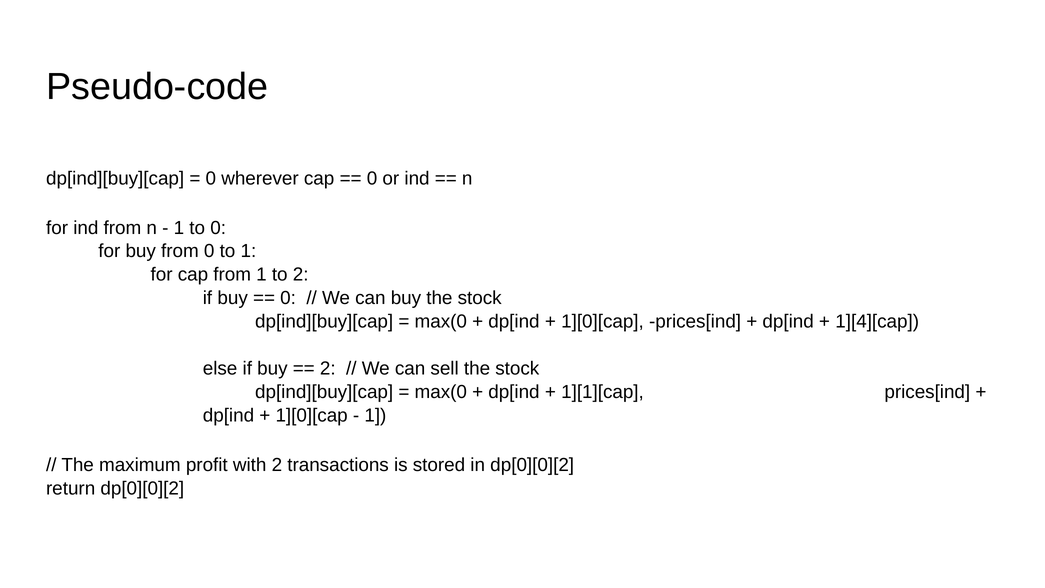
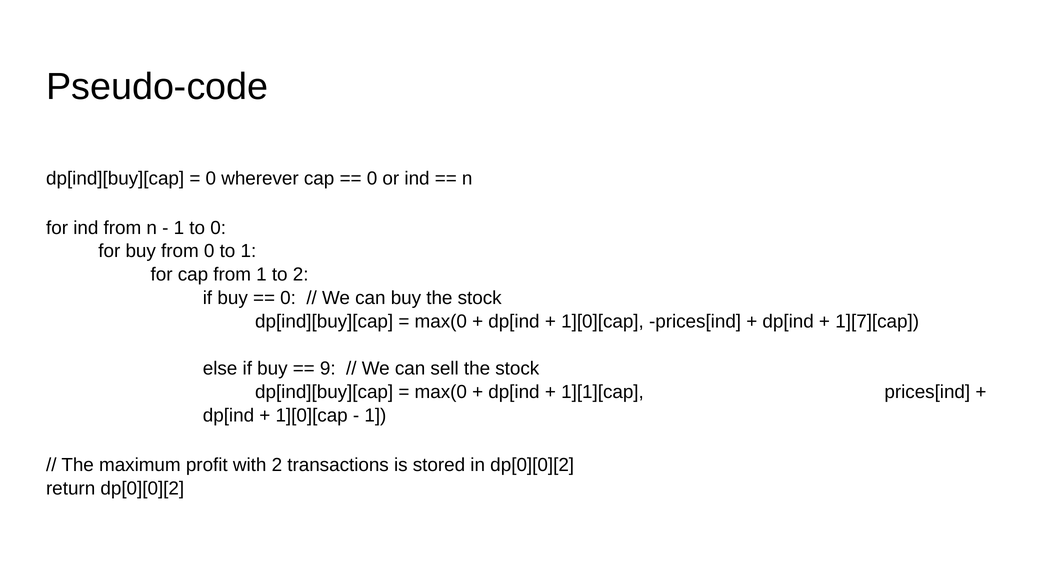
1][4][cap: 1][4][cap -> 1][7][cap (877, 322)
2: 2 -> 9 (328, 368)
